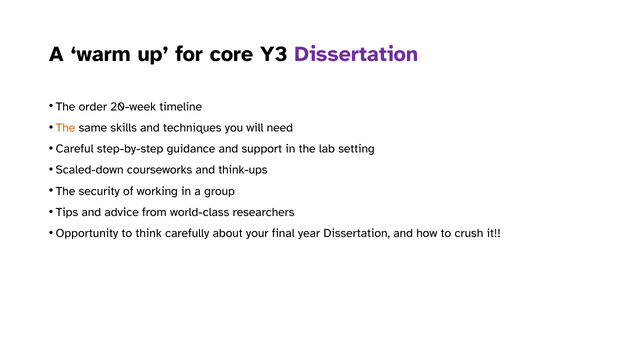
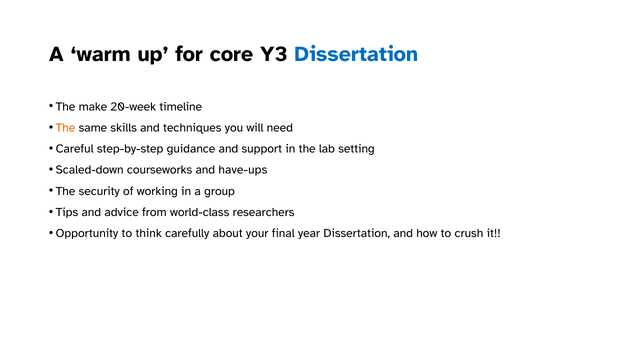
Dissertation colour: purple -> blue (356, 54)
order: order -> make (93, 107)
think-ups: think-ups -> have-ups (243, 170)
